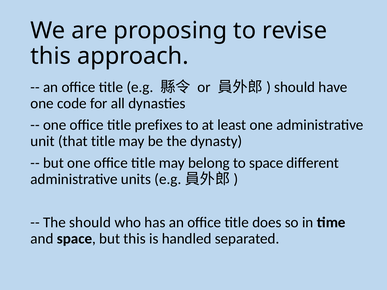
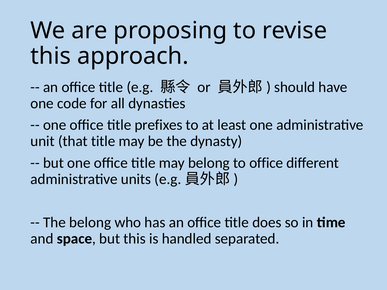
to space: space -> office (266, 163)
The should: should -> belong (90, 223)
